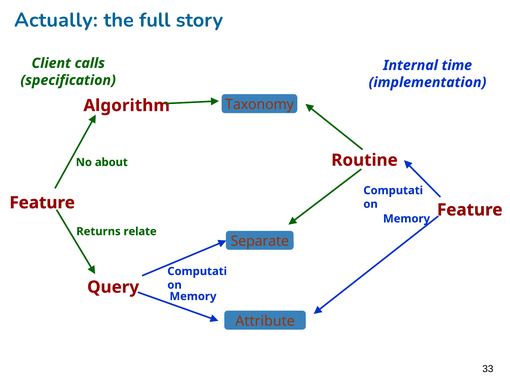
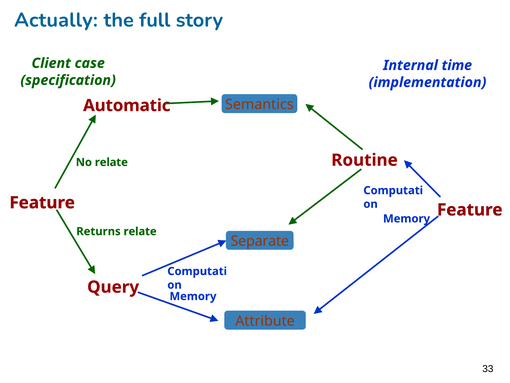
calls: calls -> case (90, 63)
Taxonomy: Taxonomy -> Semantics (259, 104)
Algorithm: Algorithm -> Automatic (127, 105)
No about: about -> relate (111, 162)
